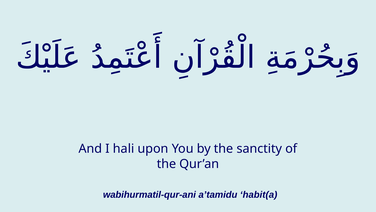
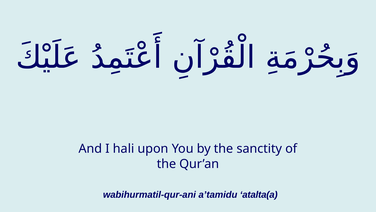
habit(a: habit(a -> atalta(a (259, 194)
